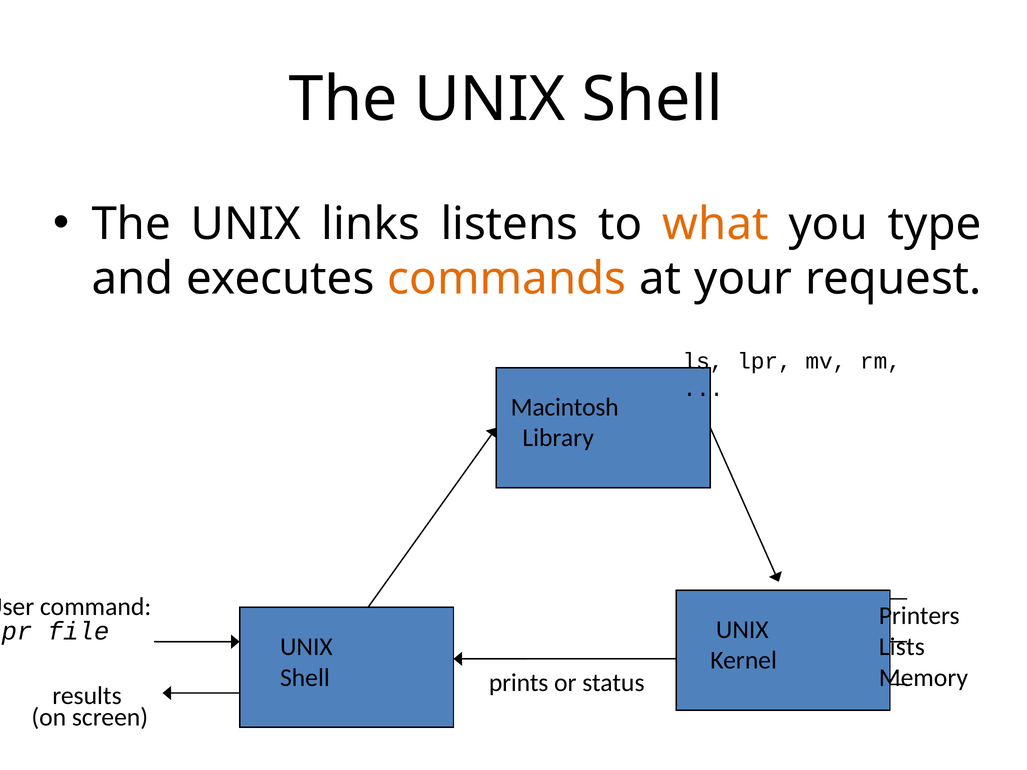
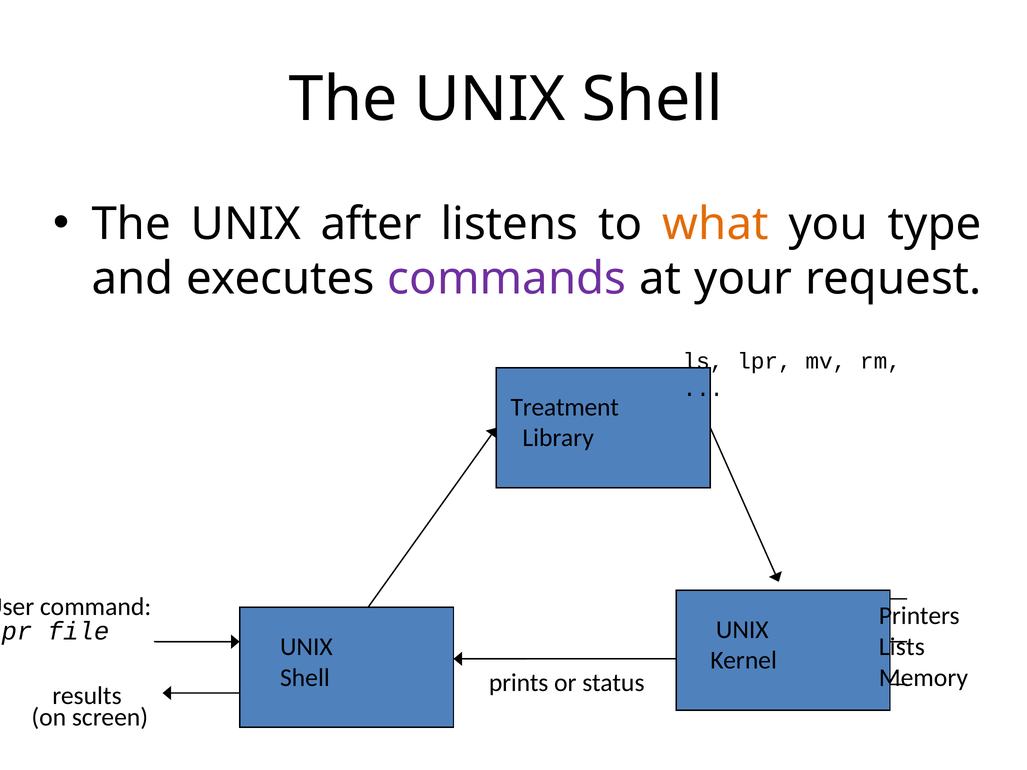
links: links -> after (371, 224)
commands colour: orange -> purple (507, 279)
Macintosh: Macintosh -> Treatment (565, 407)
